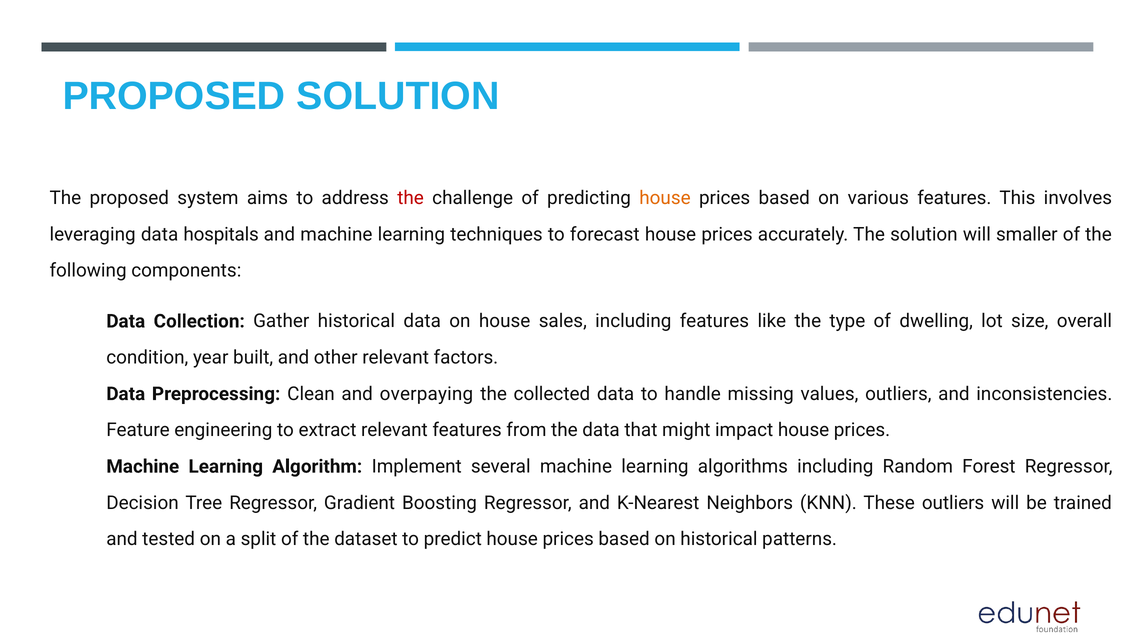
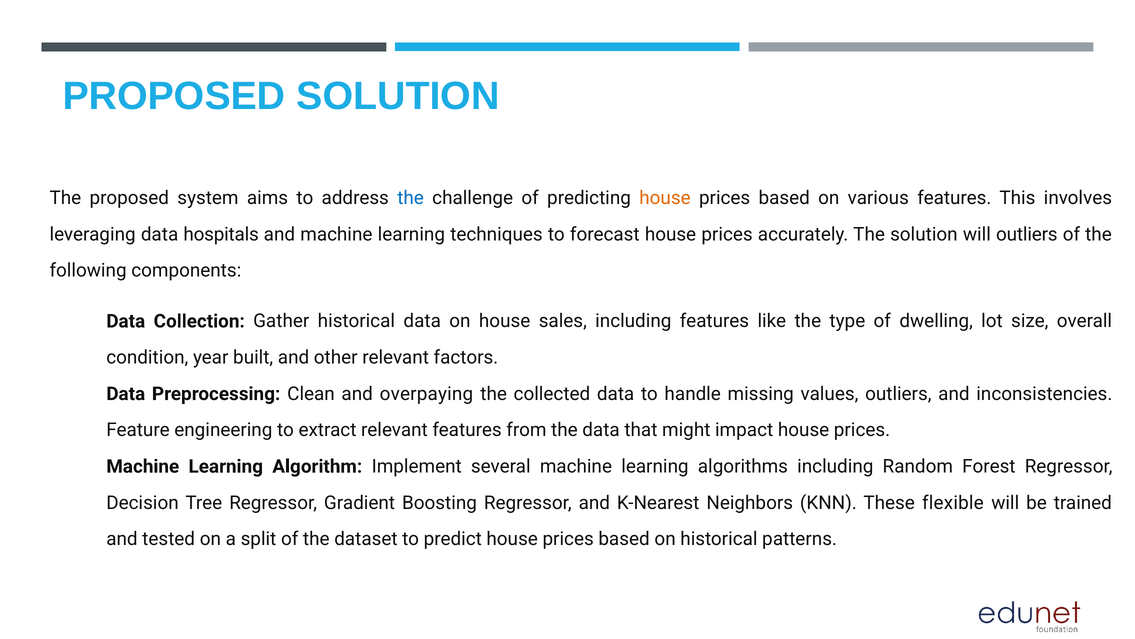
the colour: red -> blue (411, 198)
will smaller: smaller -> outliers (1027, 234)
These outliers: outliers -> flexible (953, 502)
